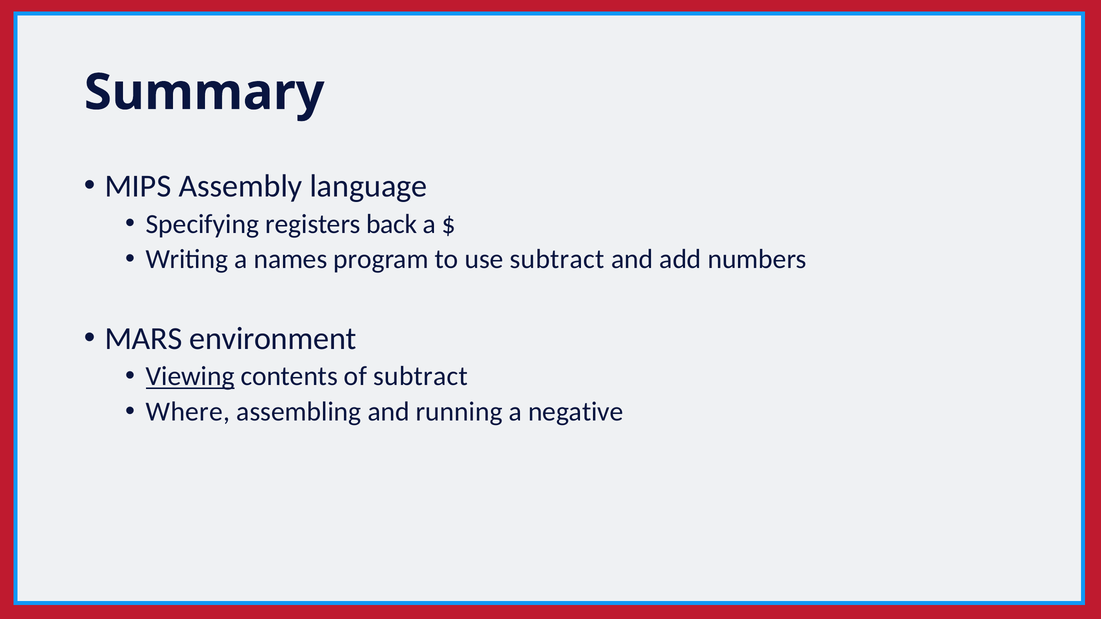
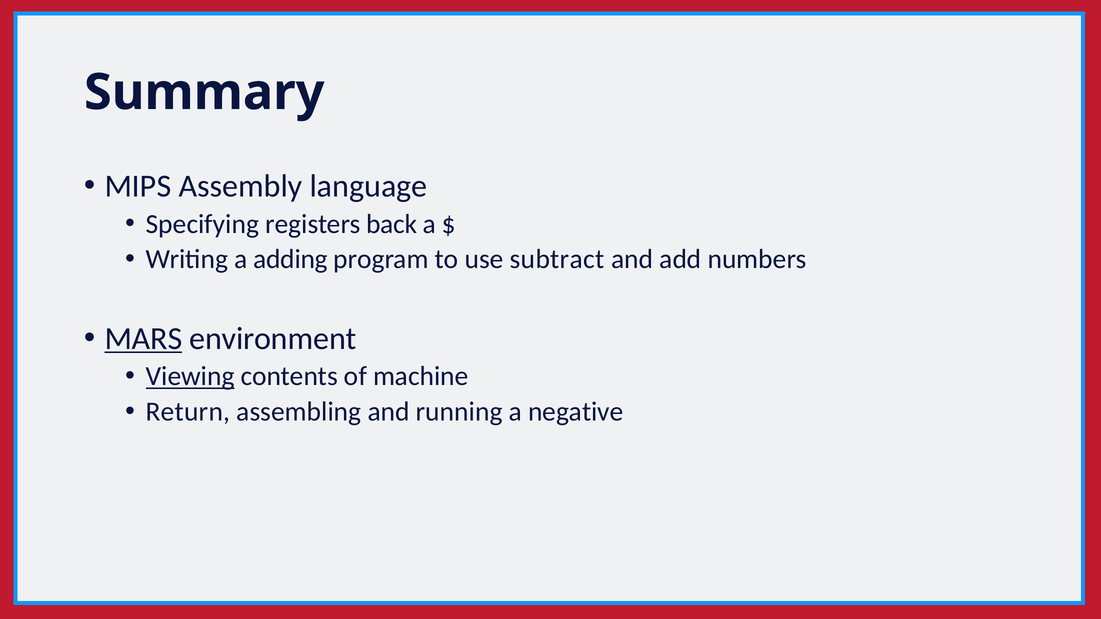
names: names -> adding (291, 260)
MARS underline: none -> present (143, 339)
of subtract: subtract -> machine (421, 377)
Where: Where -> Return (188, 412)
